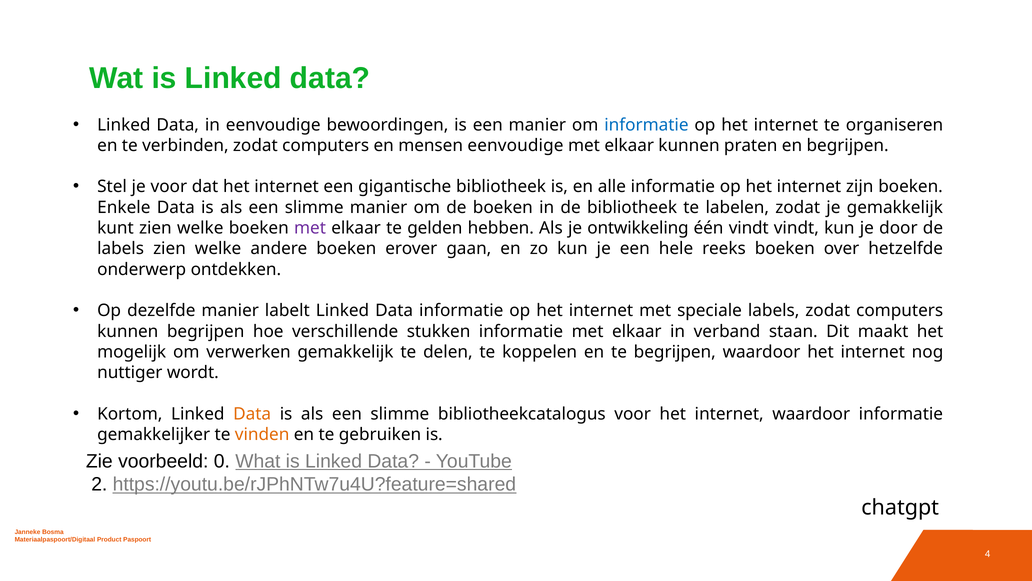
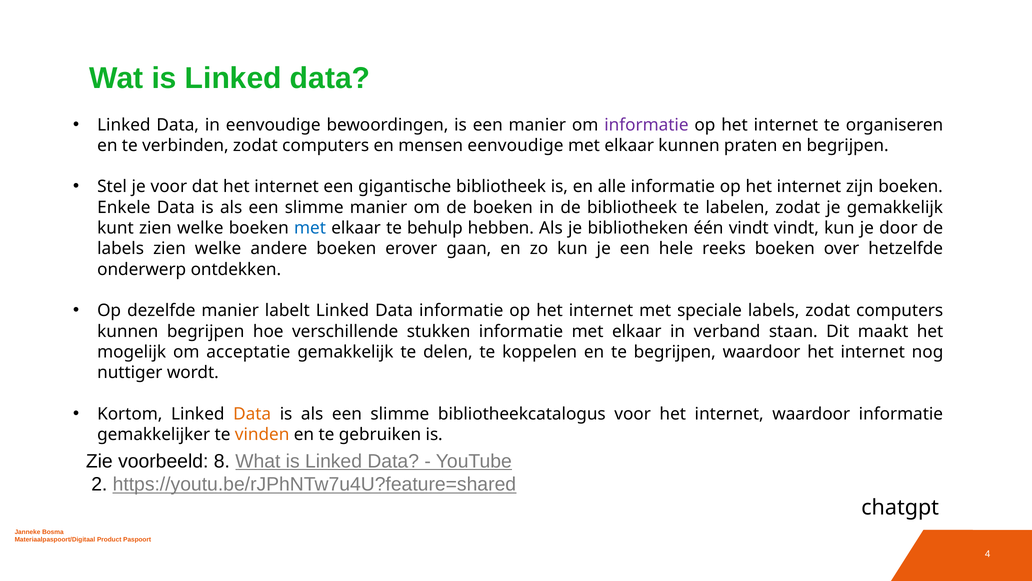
informatie colour: blue -> purple (646, 125)
met colour: purple -> blue (310, 228)
gelden: gelden -> behulp (435, 228)
ontwikkeling: ontwikkeling -> bibliotheken (638, 228)
verwerken: verwerken -> acceptatie (248, 352)
0: 0 -> 8 (222, 461)
